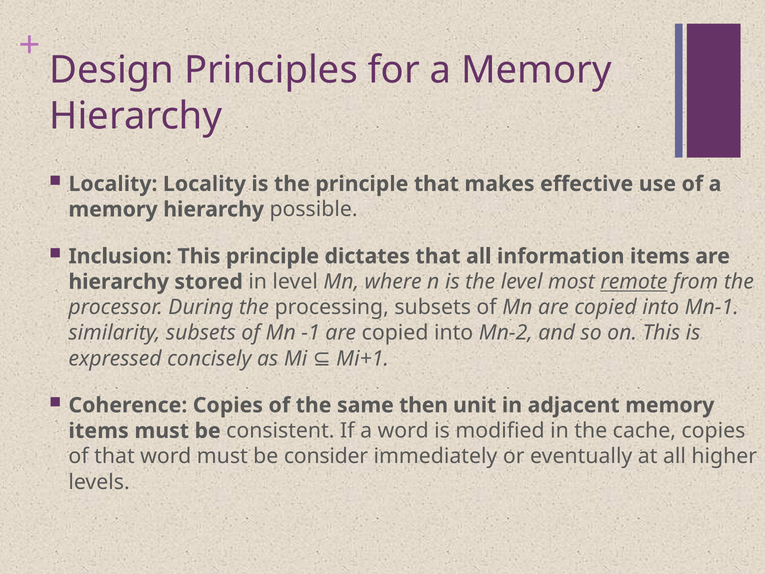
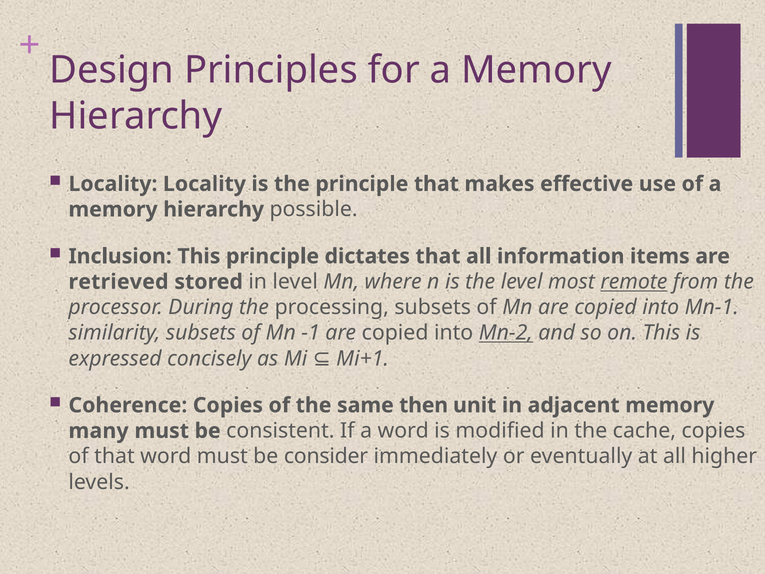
hierarchy: hierarchy -> retrieved (119, 282)
Mn-2 underline: none -> present (506, 333)
items: items -> many (99, 431)
